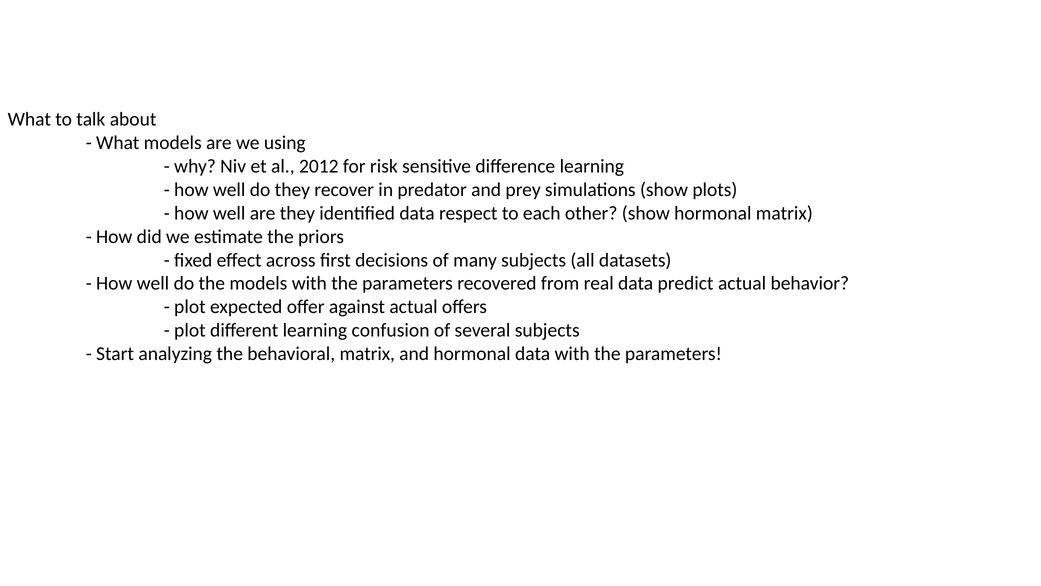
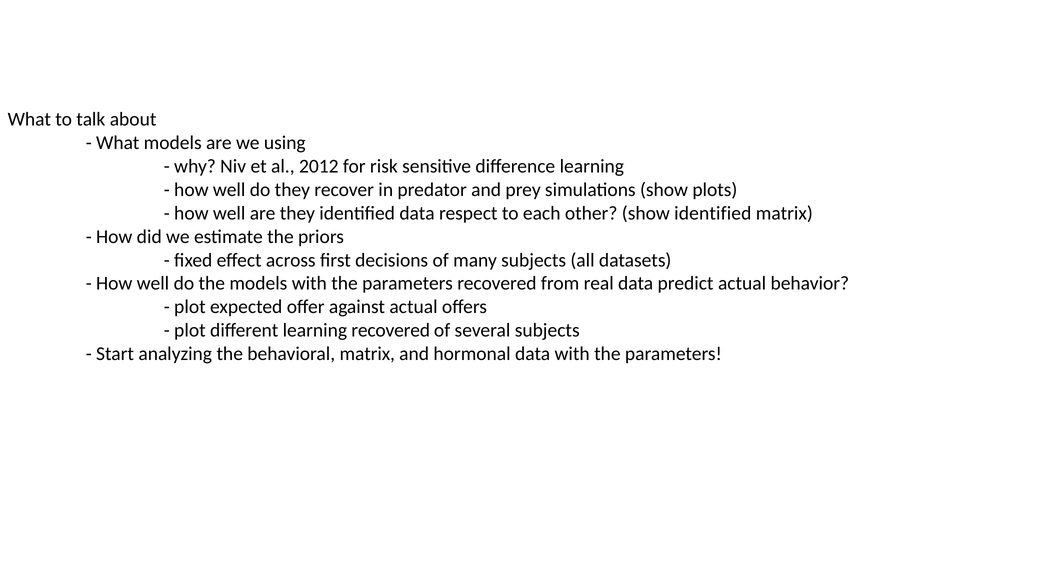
show hormonal: hormonal -> identified (713, 213)
learning confusion: confusion -> recovered (391, 330)
